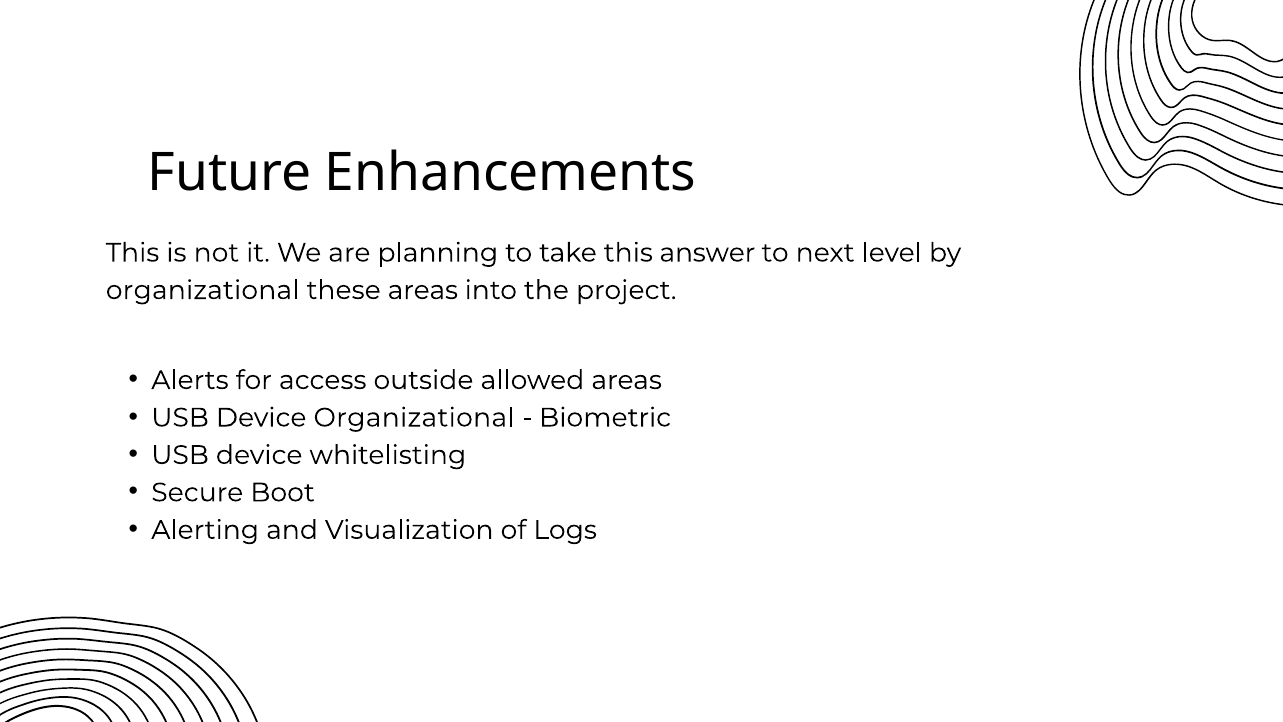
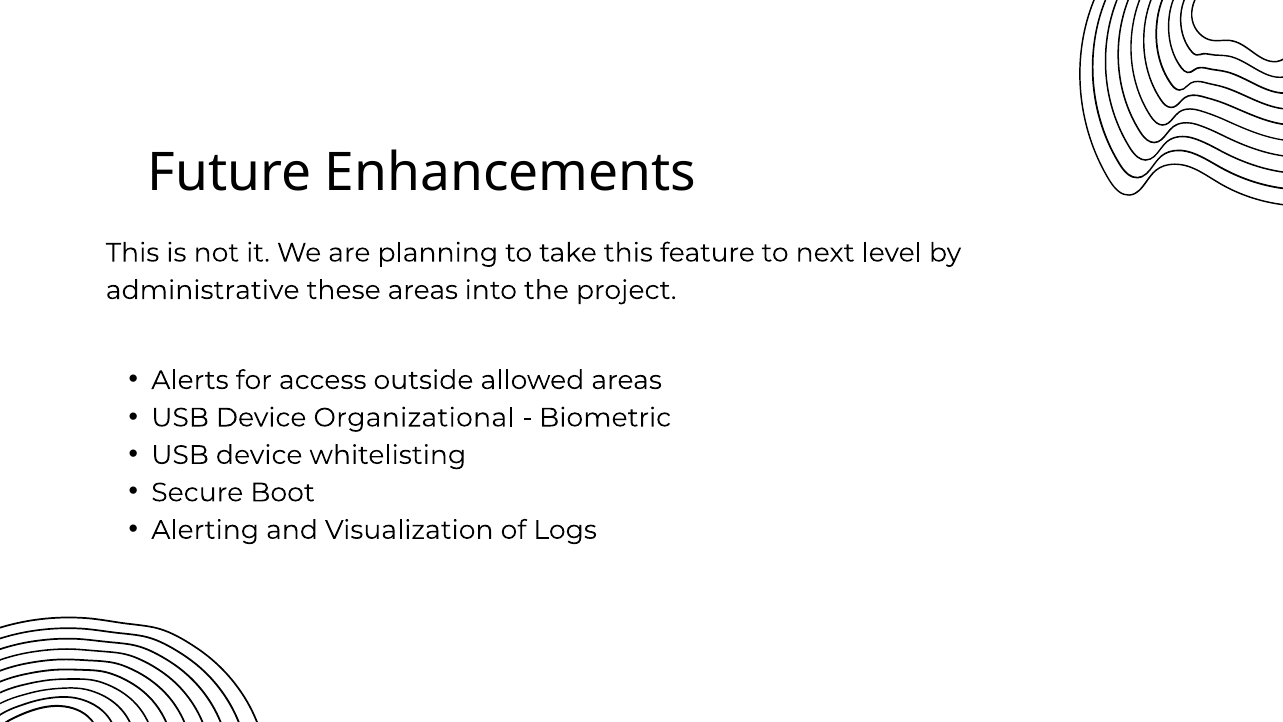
answer: answer -> feature (707, 253)
organizational: organizational -> administrative (203, 290)
